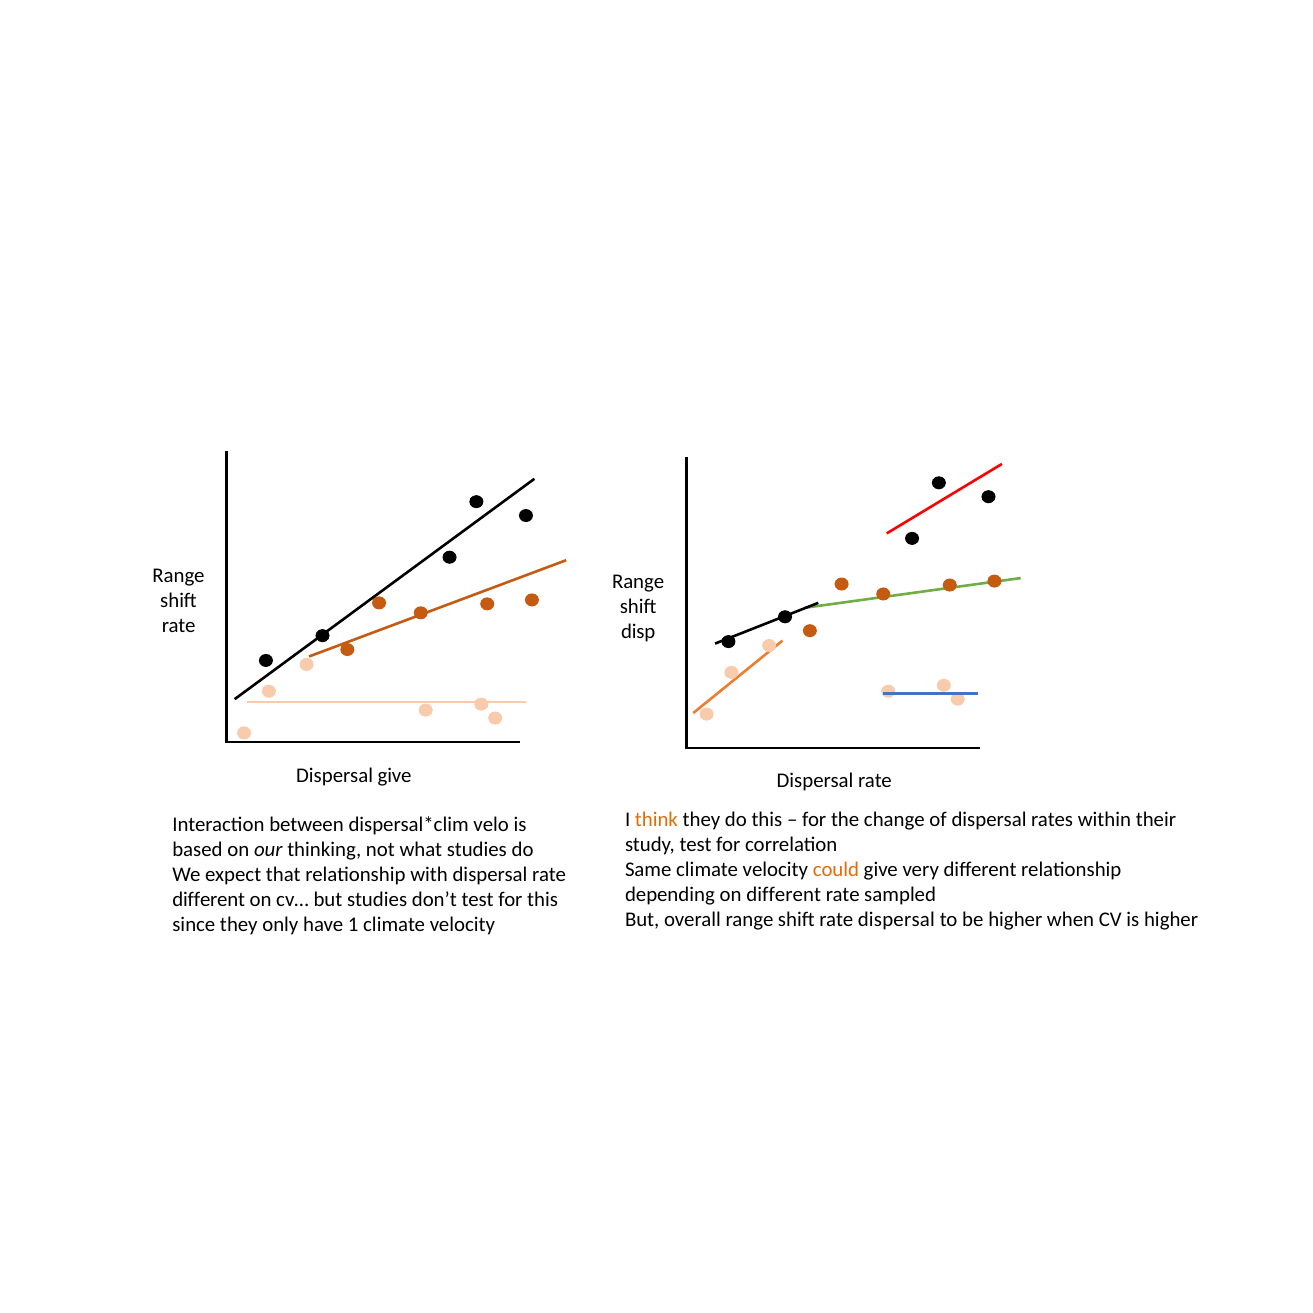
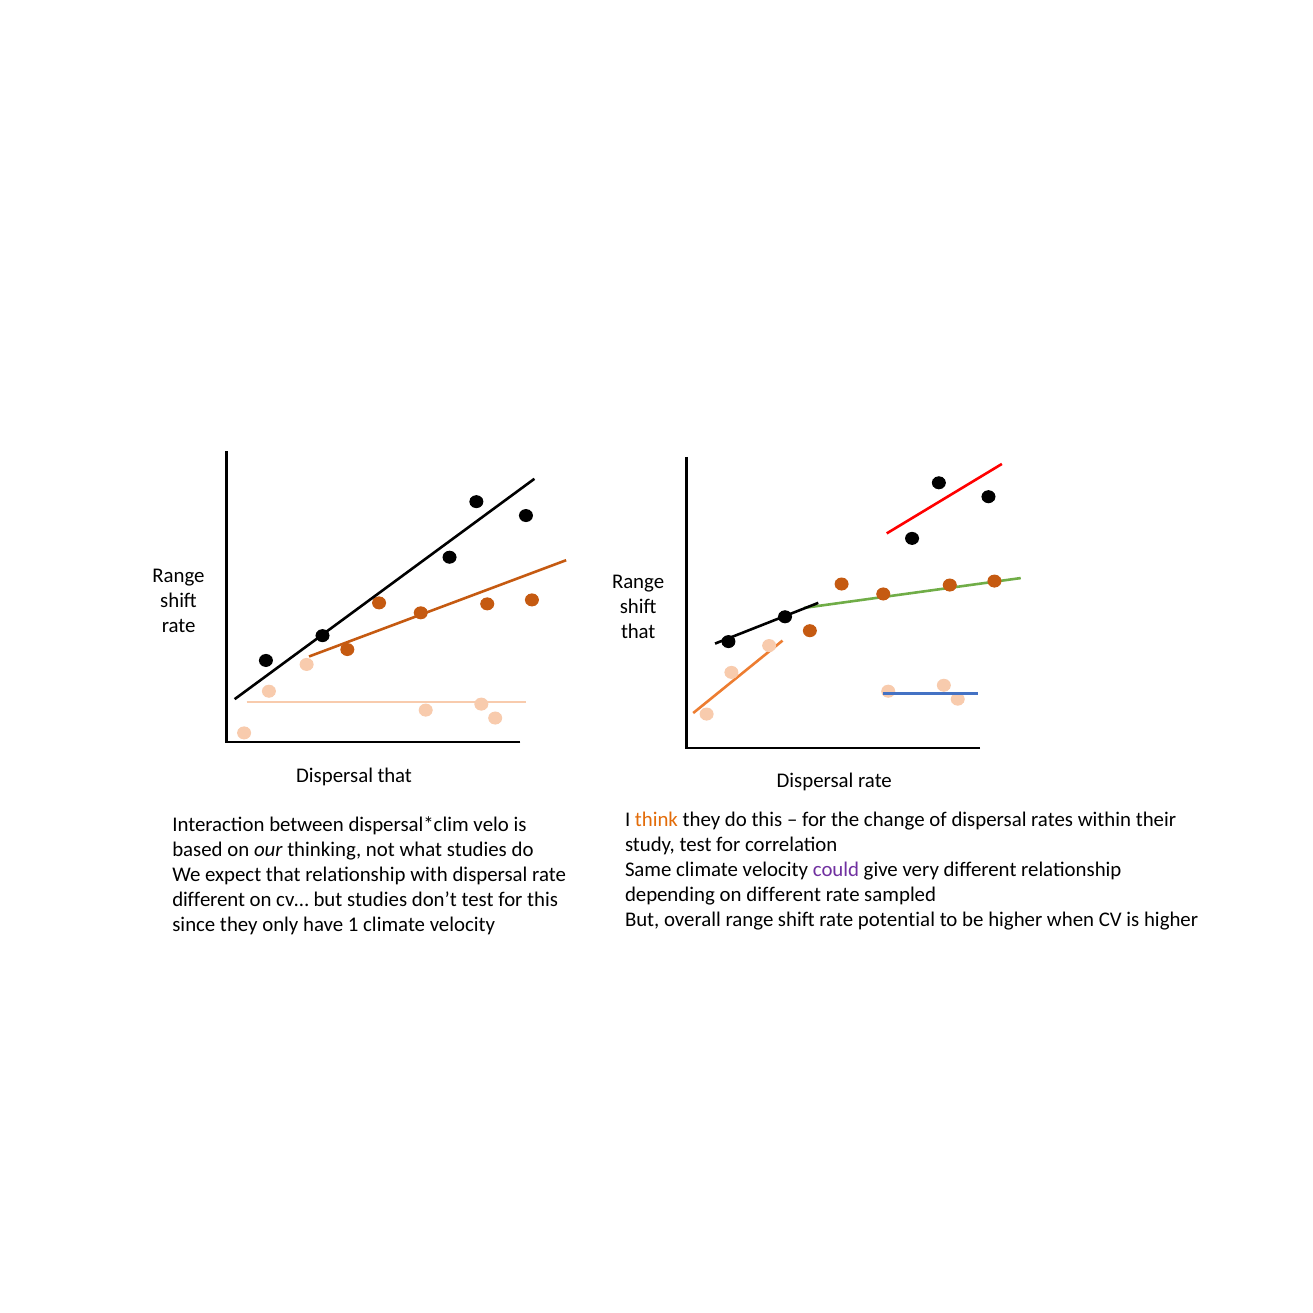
disp: disp -> that (638, 631)
Dispersal give: give -> that (395, 776)
could colour: orange -> purple (836, 869)
rate dispersal: dispersal -> potential (896, 919)
